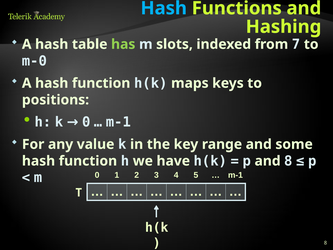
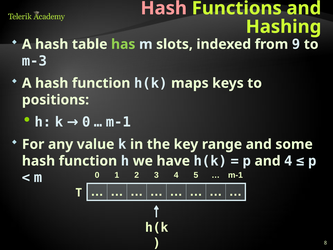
Hash colour: light blue -> pink (164, 8)
7: 7 -> 9 (296, 44)
m-0: m-0 -> m-3 (34, 61)
and 8: 8 -> 4 (288, 161)
